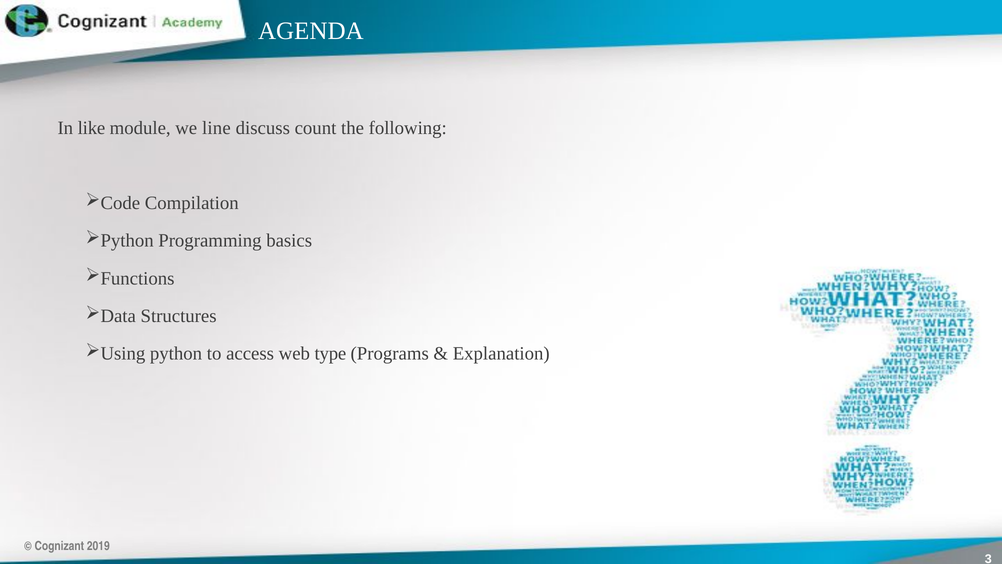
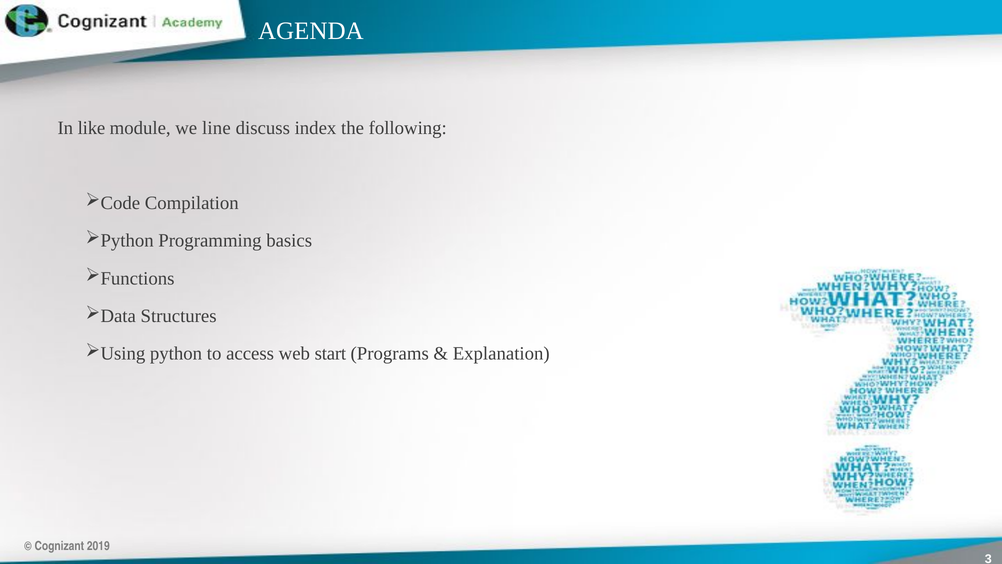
count: count -> index (316, 128)
type: type -> start (330, 353)
